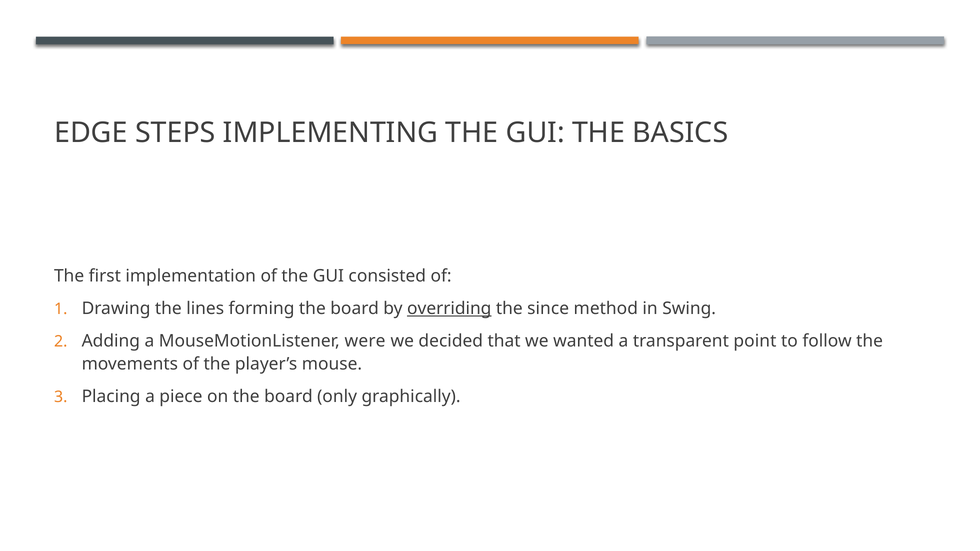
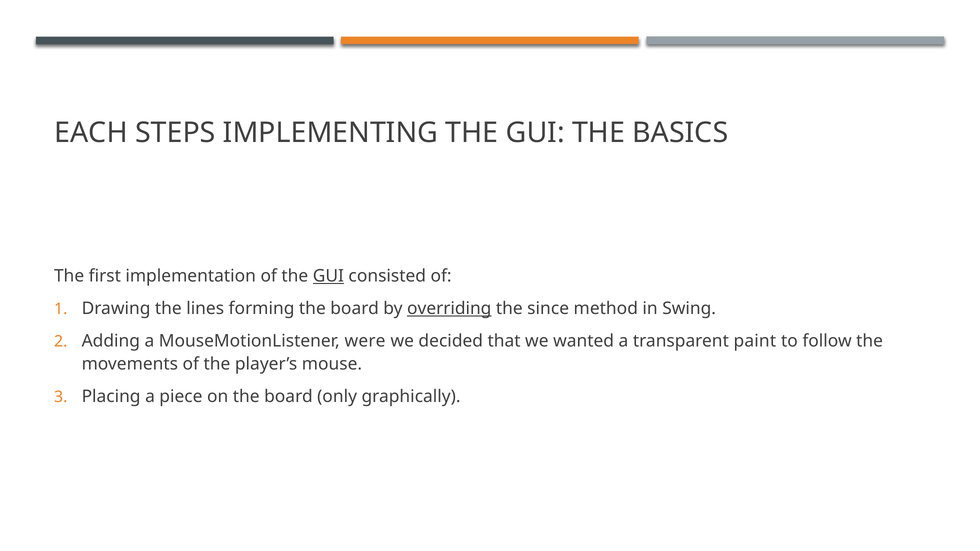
EDGE: EDGE -> EACH (91, 133)
GUI underline: none -> present (328, 276)
point: point -> paint (755, 341)
